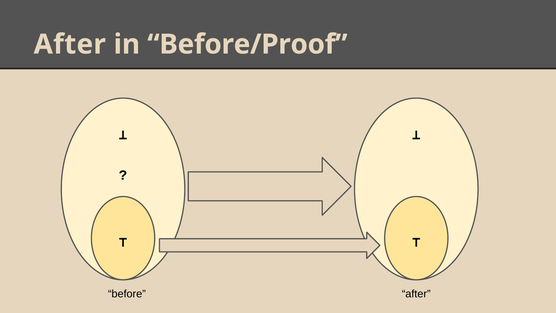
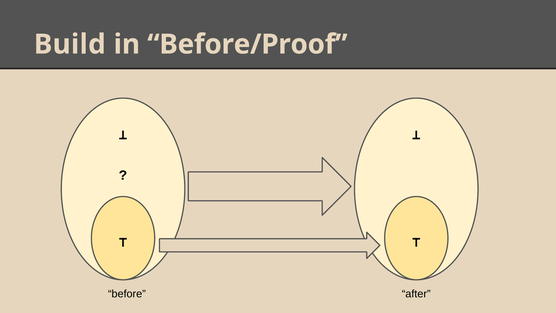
After: After -> Build (70, 44)
